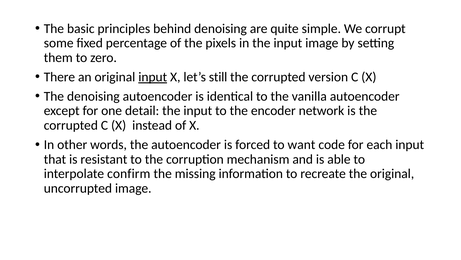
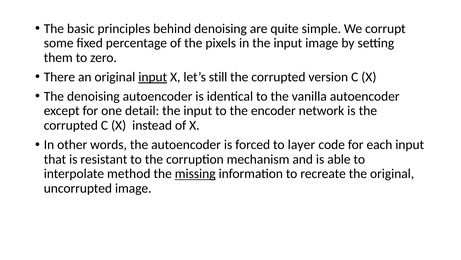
want: want -> layer (301, 144)
confirm: confirm -> method (129, 173)
missing underline: none -> present (195, 173)
